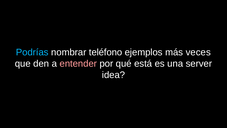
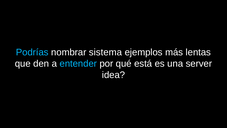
teléfono: teléfono -> sistema (106, 52)
veces: veces -> lentas (198, 52)
entender colour: pink -> light blue (78, 64)
